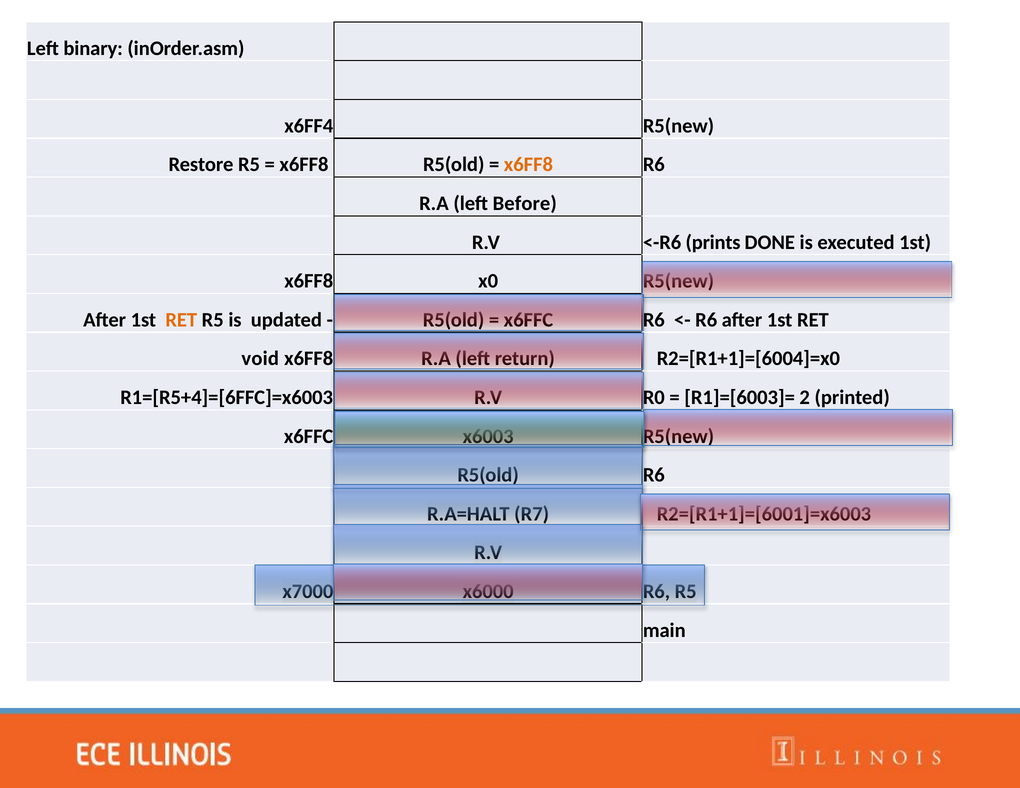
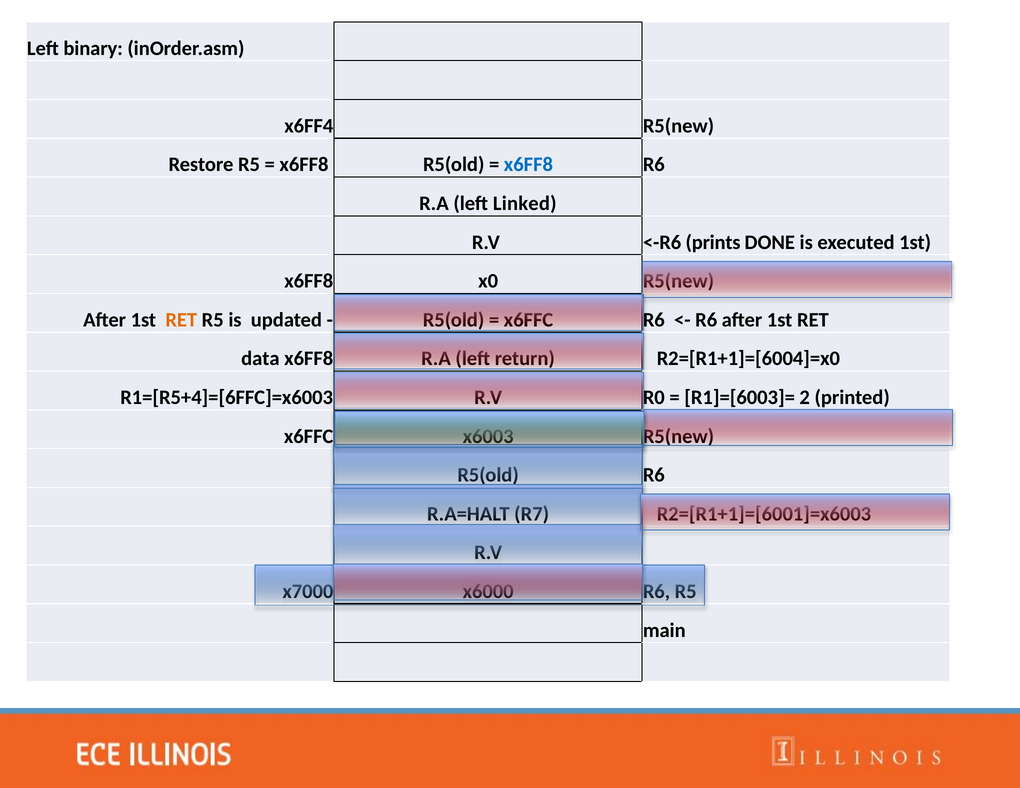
x6FF8 colour: orange -> blue (528, 165)
Before: Before -> Linked (525, 204)
void: void -> data (260, 359)
